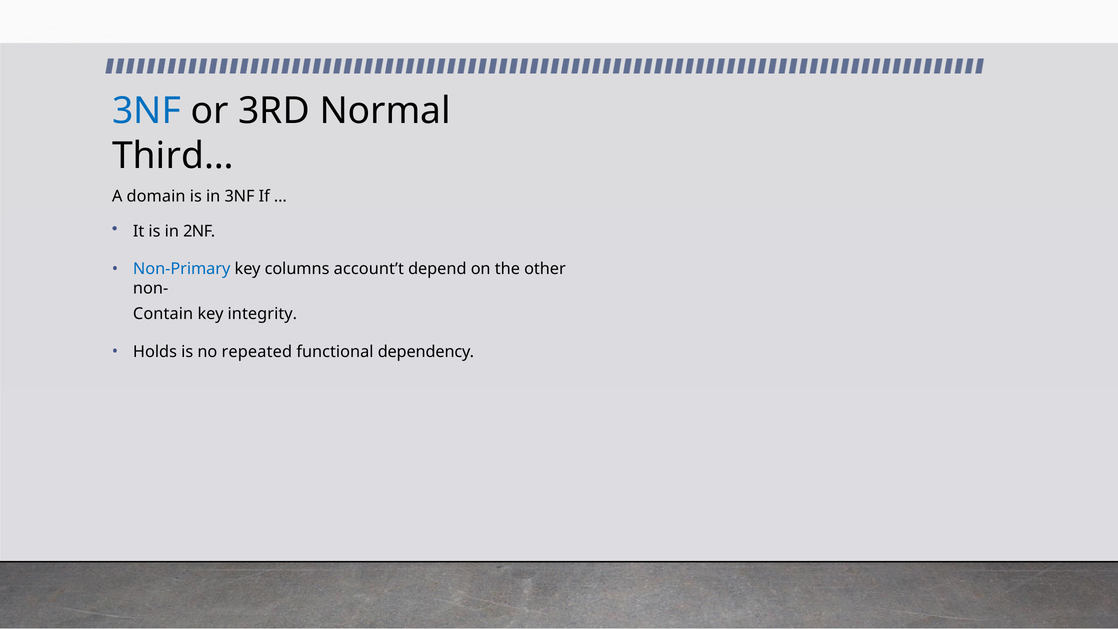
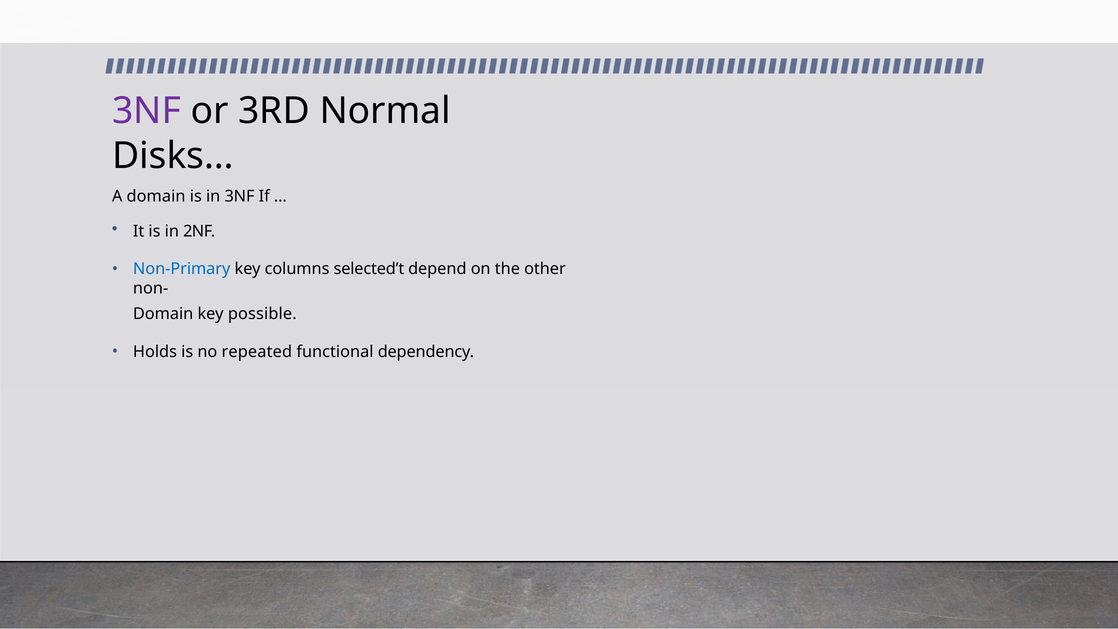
3NF colour: blue -> purple (147, 111)
Third…: Third… -> Disks… (173, 156)
account’t: account’t -> selected’t (369, 269)
Contain: Contain -> Domain (163, 314)
integrity: integrity -> possible (262, 314)
